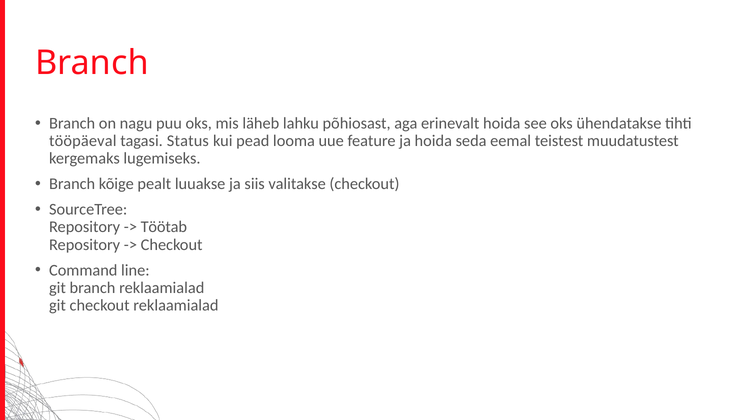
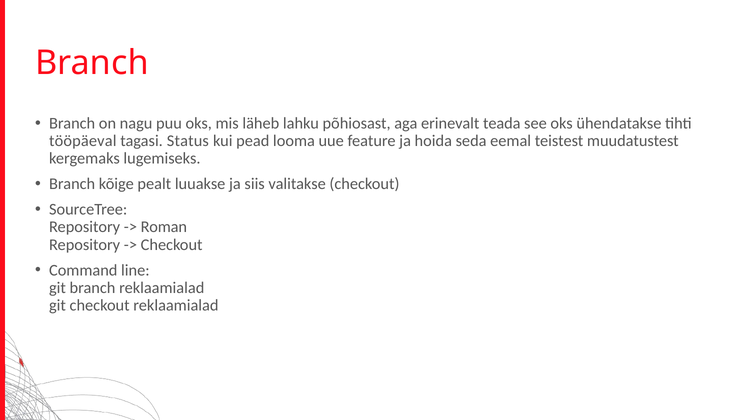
erinevalt hoida: hoida -> teada (502, 123)
Töötab: Töötab -> Roman (164, 227)
